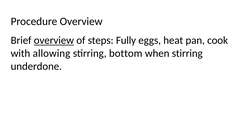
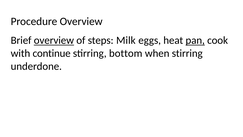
Fully: Fully -> Milk (126, 40)
pan underline: none -> present (195, 40)
allowing: allowing -> continue (52, 53)
